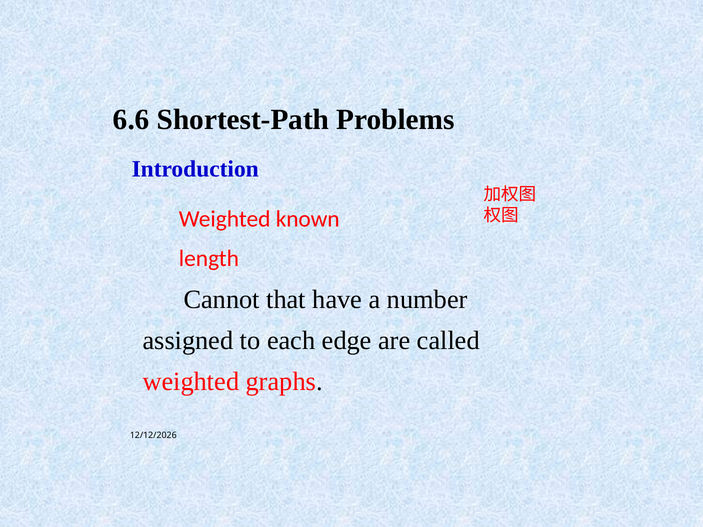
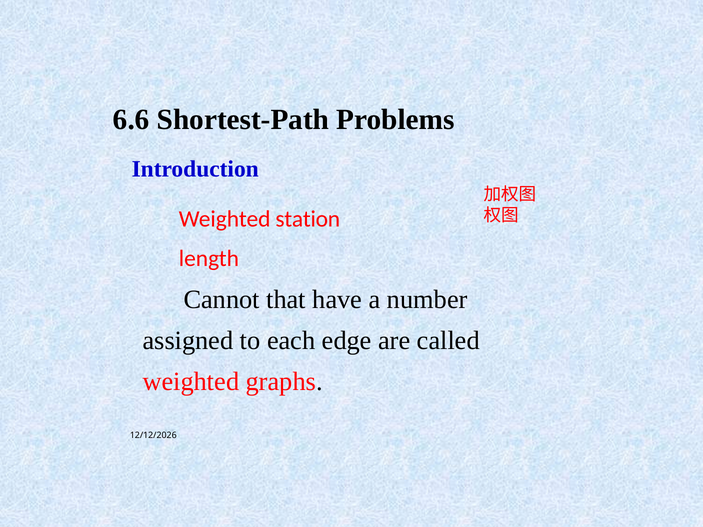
known: known -> station (308, 219)
